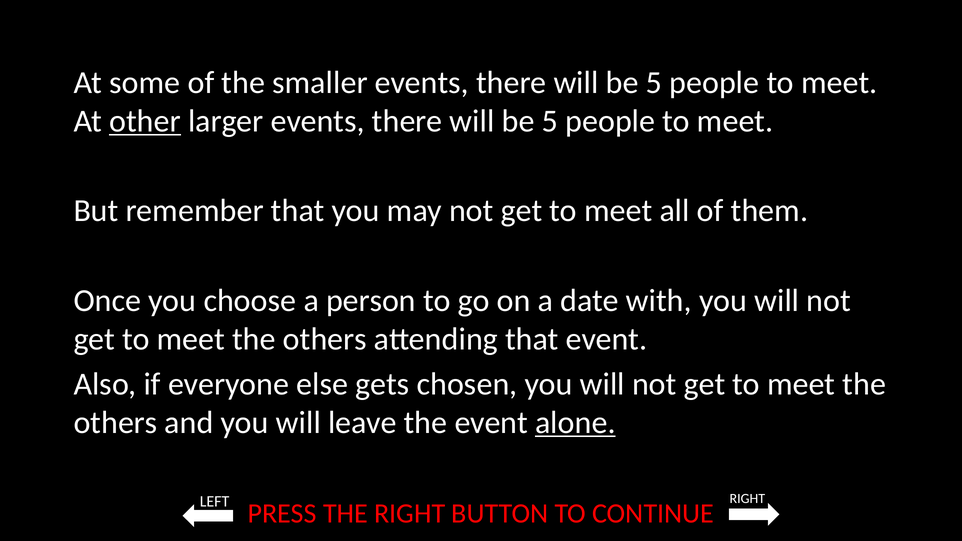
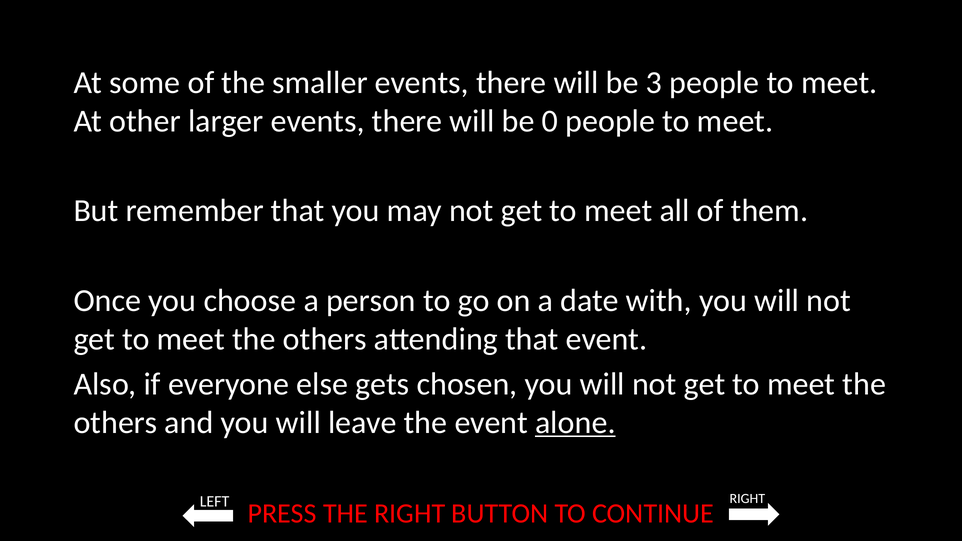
5: 5 -> 3 (654, 83)
other underline: present -> none (145, 121)
5: 5 -> 0 (550, 121)
